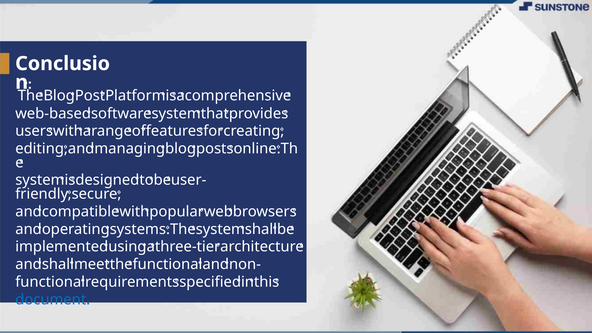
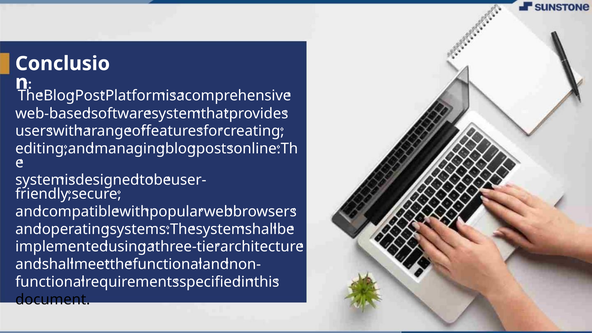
document colour: blue -> black (53, 300)
